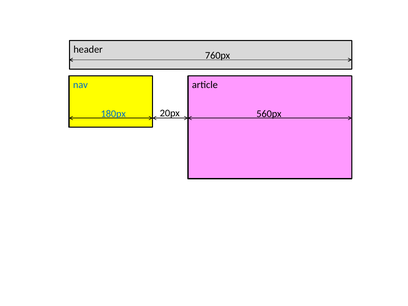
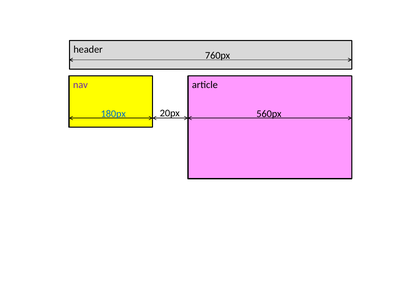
nav colour: blue -> purple (80, 85)
